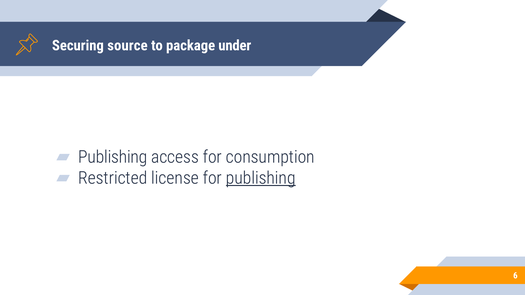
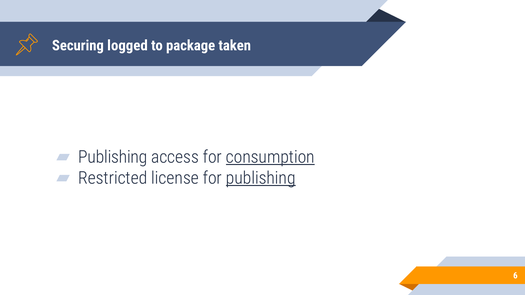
source: source -> logged (127, 46)
under: under -> taken (235, 46)
consumption underline: none -> present (270, 157)
